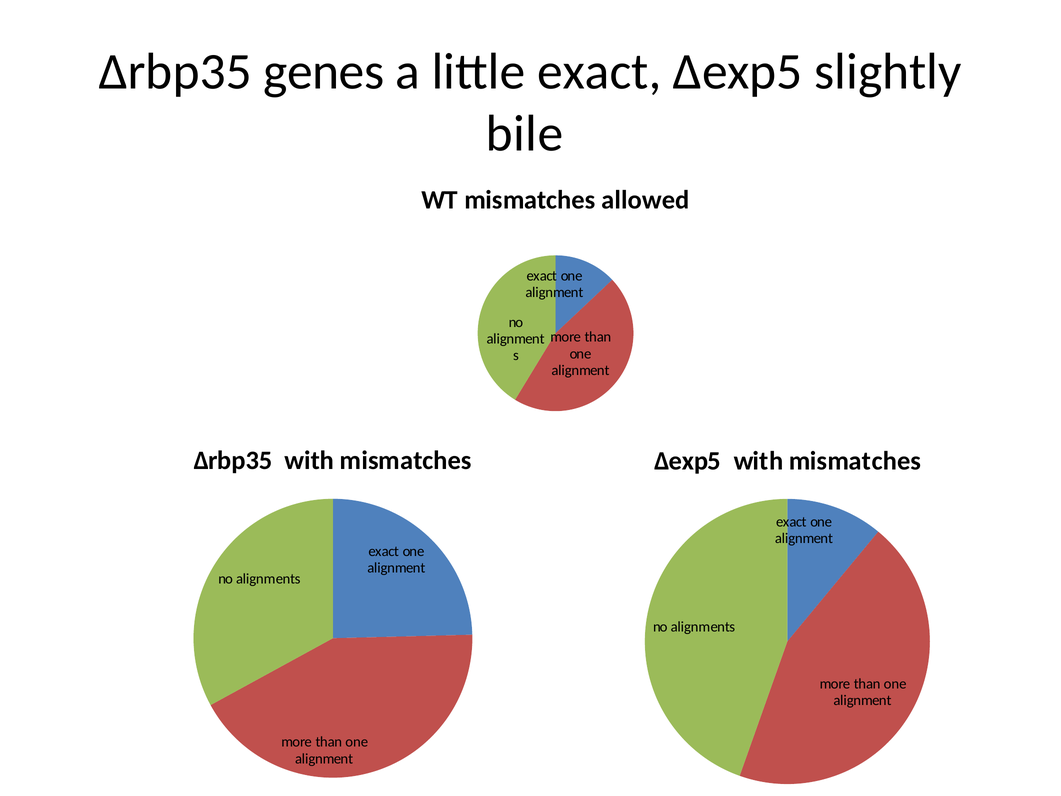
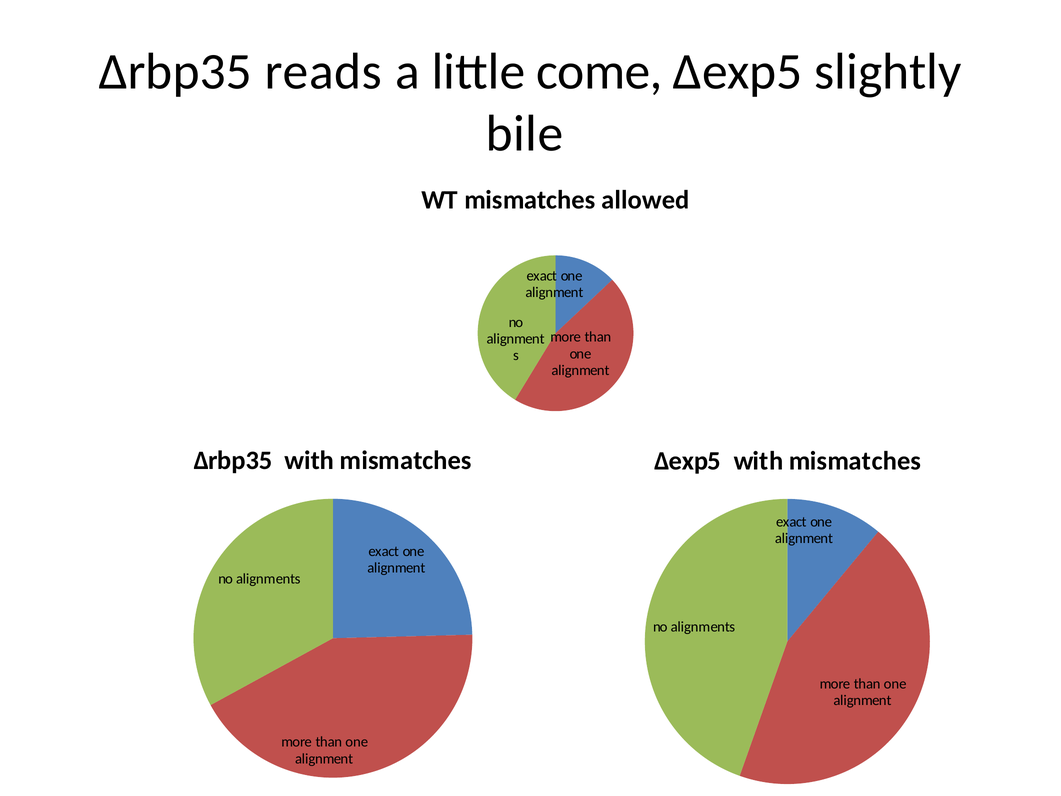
genes: genes -> reads (323, 72)
little exact: exact -> come (599, 72)
